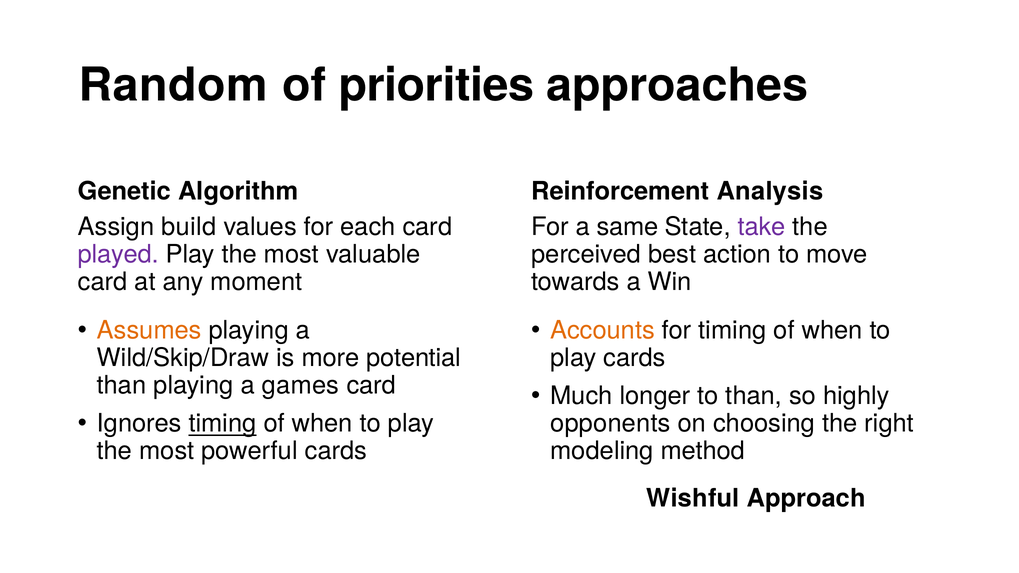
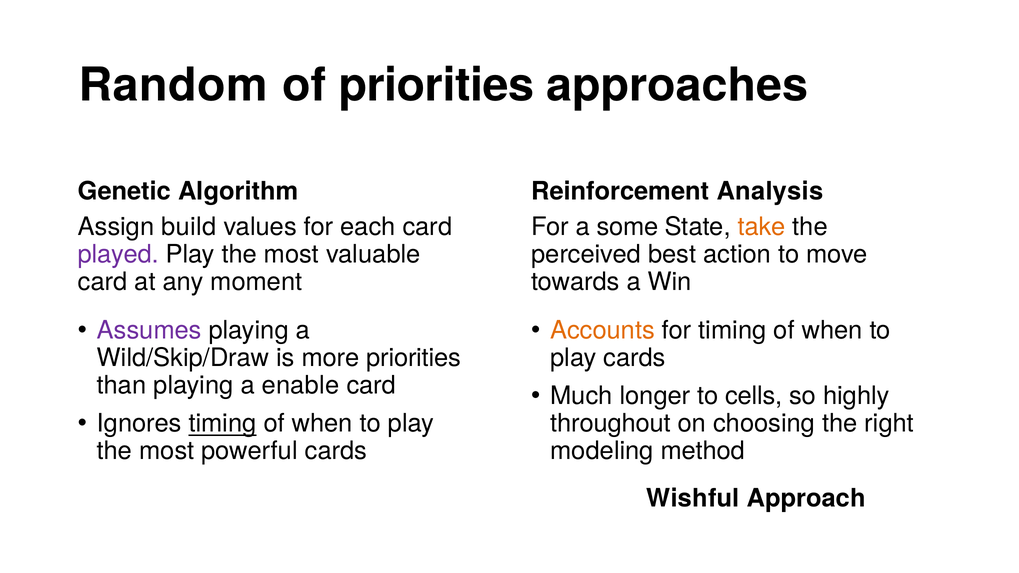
same: same -> some (628, 227)
take colour: purple -> orange (762, 227)
Assumes colour: orange -> purple (149, 331)
more potential: potential -> priorities (414, 358)
games: games -> enable (300, 386)
to than: than -> cells (754, 396)
opponents: opponents -> throughout (611, 424)
